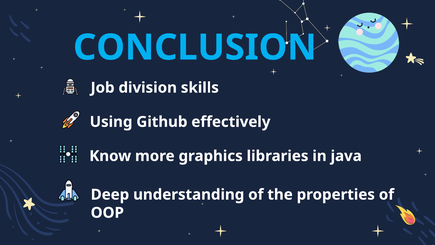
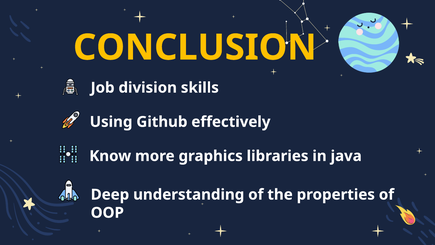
CONCLUSION colour: light blue -> yellow (195, 48)
